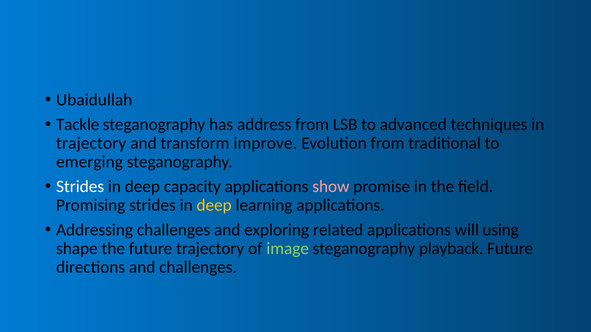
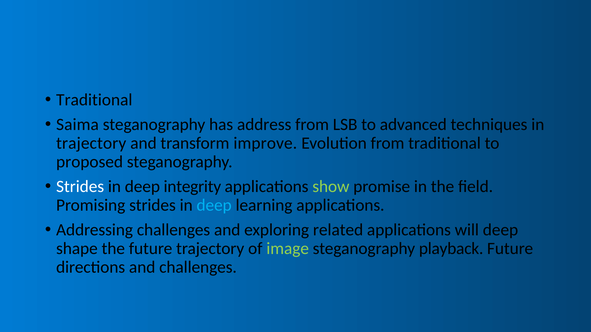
Ubaidullah: Ubaidullah -> Traditional (94, 100)
Tackle: Tackle -> Saima (77, 125)
emerging: emerging -> proposed (90, 162)
capacity: capacity -> integrity (192, 187)
show colour: pink -> light green (331, 187)
deep colour: yellow -> light blue (214, 205)
will using: using -> deep (500, 230)
